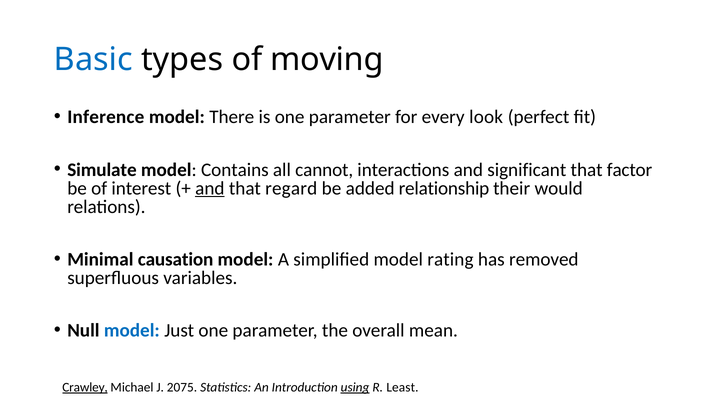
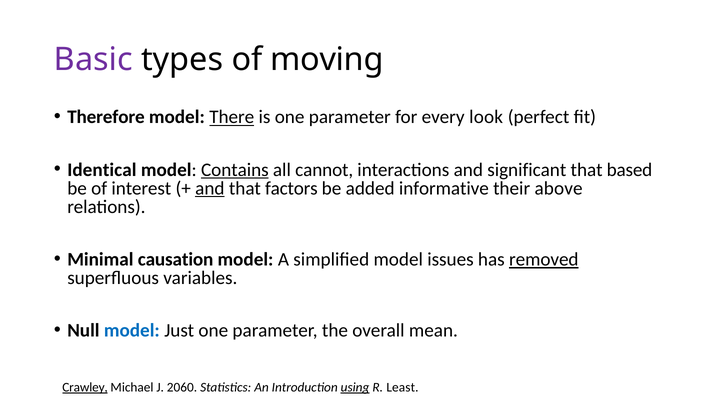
Basic colour: blue -> purple (93, 59)
Inference: Inference -> Therefore (106, 117)
There underline: none -> present (232, 117)
Simulate: Simulate -> Identical (102, 170)
Contains underline: none -> present (235, 170)
factor: factor -> based (630, 170)
regard: regard -> factors (291, 188)
relationship: relationship -> informative (444, 188)
would: would -> above (559, 188)
rating: rating -> issues (450, 260)
removed underline: none -> present (544, 260)
2075: 2075 -> 2060 (182, 388)
